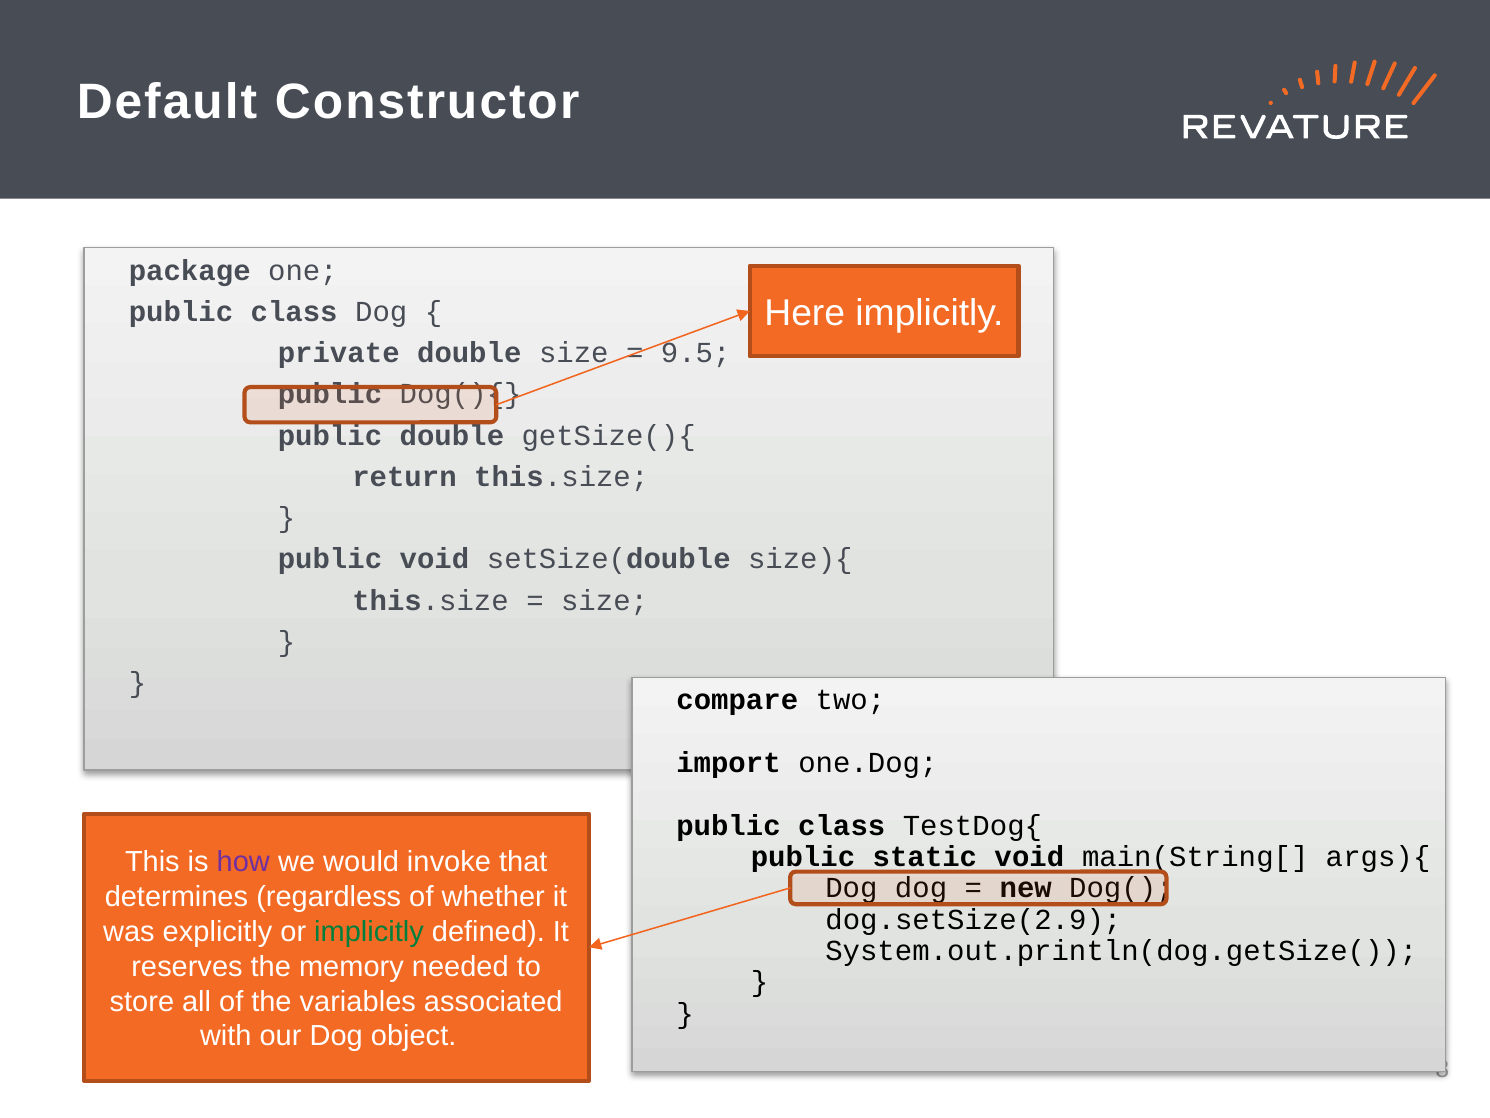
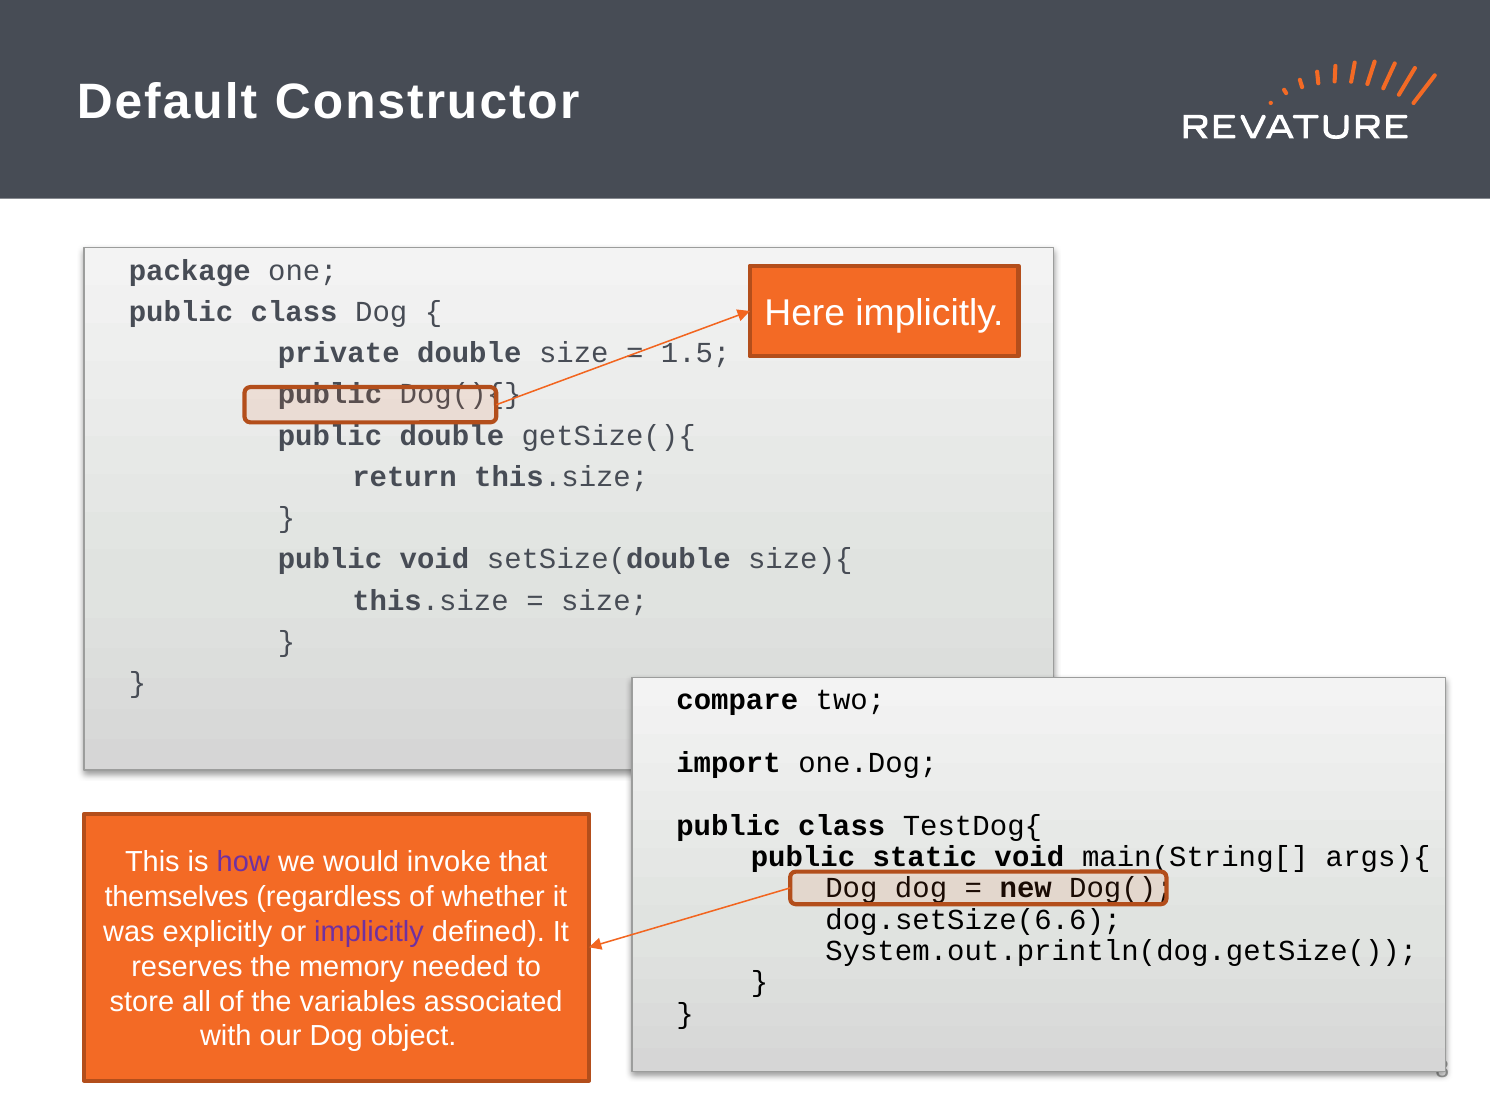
9.5: 9.5 -> 1.5 (696, 353)
determines: determines -> themselves (177, 897)
dog.setSize(2.9: dog.setSize(2.9 -> dog.setSize(6.6 (973, 919)
implicitly colour: green -> purple (369, 931)
